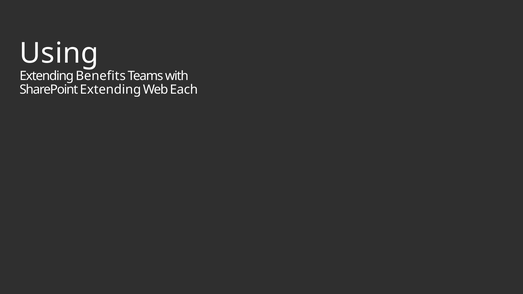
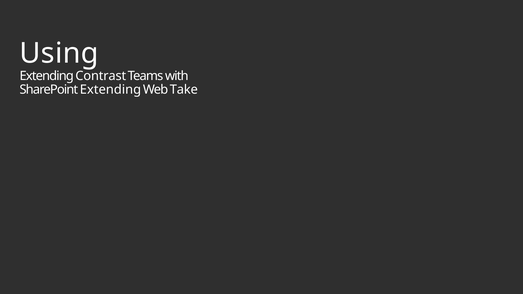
Benefits: Benefits -> Contrast (101, 76)
Each: Each -> Take (184, 90)
